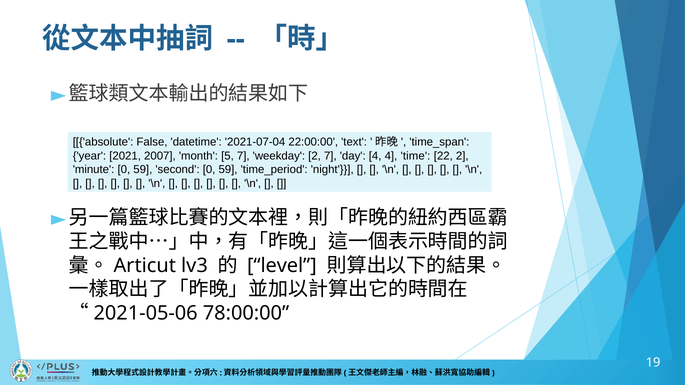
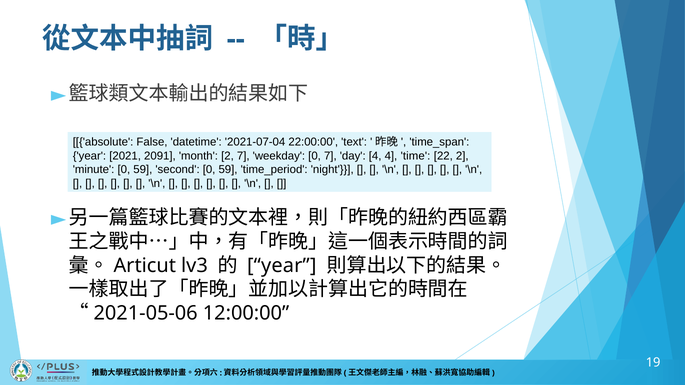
2007: 2007 -> 2091 (160, 156)
month 5: 5 -> 2 (227, 156)
weekday 2: 2 -> 0 (315, 156)
level: level -> year (282, 266)
78:00:00: 78:00:00 -> 12:00:00 (246, 314)
